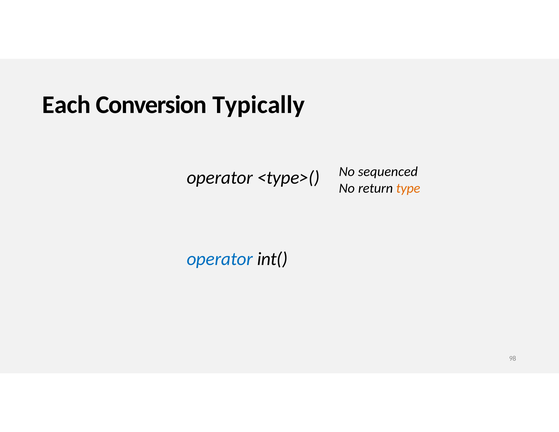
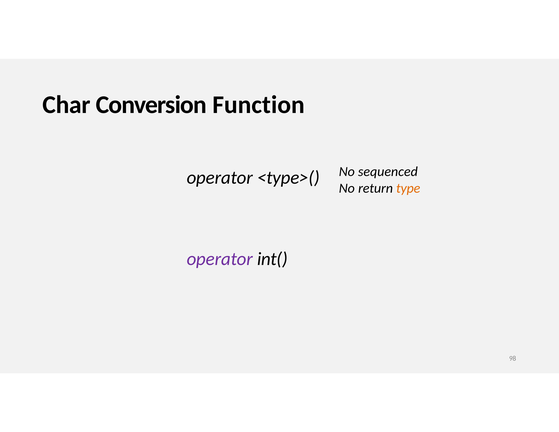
Each: Each -> Char (67, 105)
Typically: Typically -> Function (259, 105)
operator colour: blue -> purple (220, 259)
